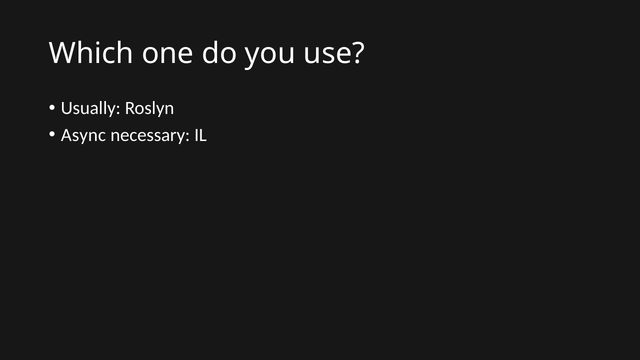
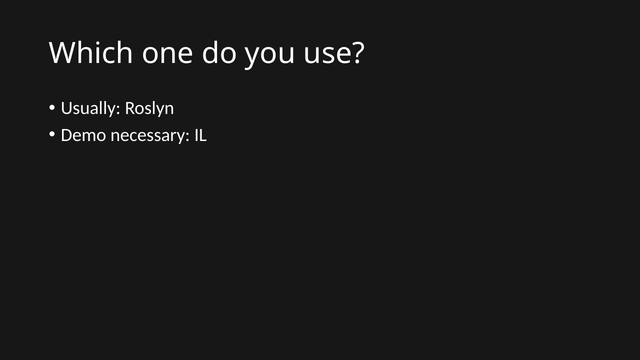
Async: Async -> Demo (84, 135)
